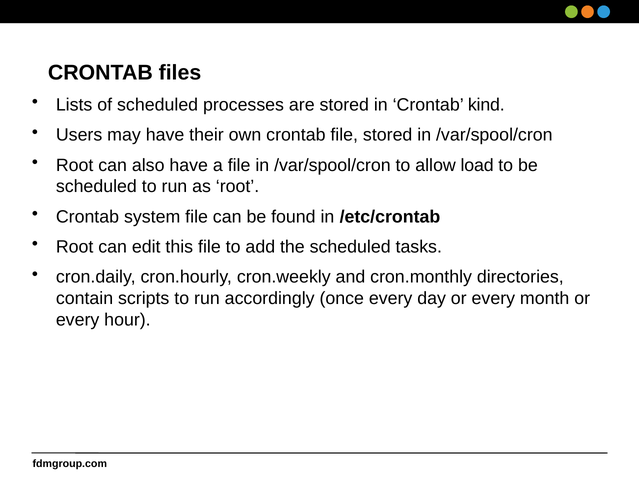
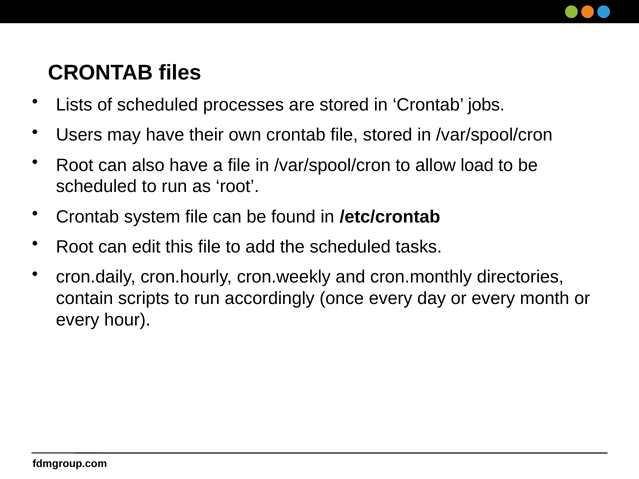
kind: kind -> jobs (486, 105)
